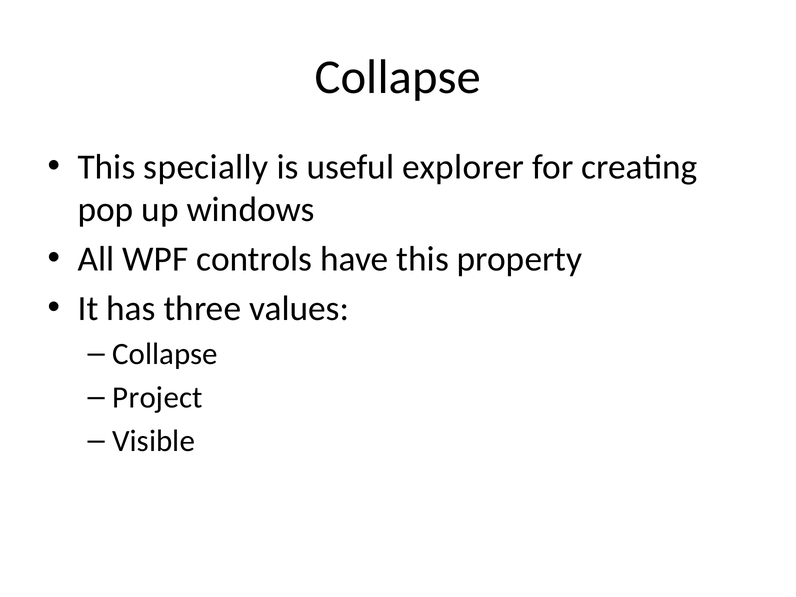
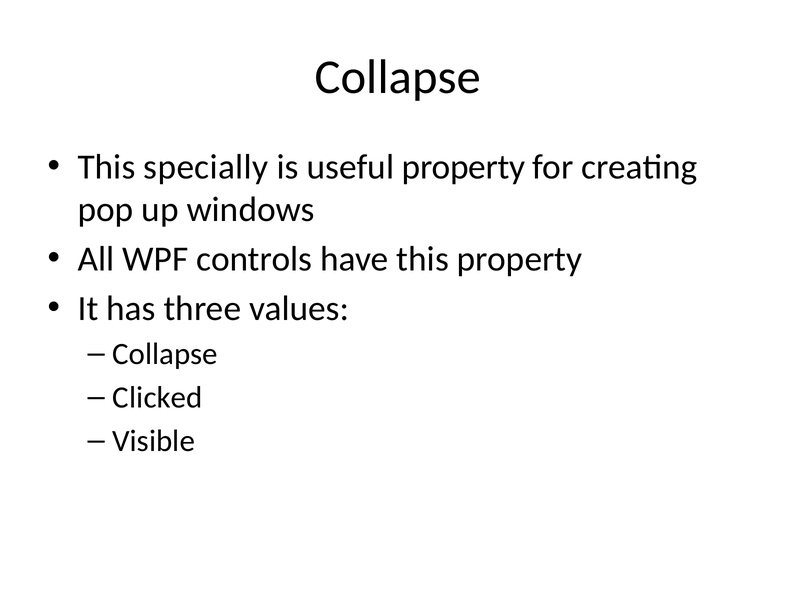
useful explorer: explorer -> property (463, 167)
Project: Project -> Clicked (158, 398)
